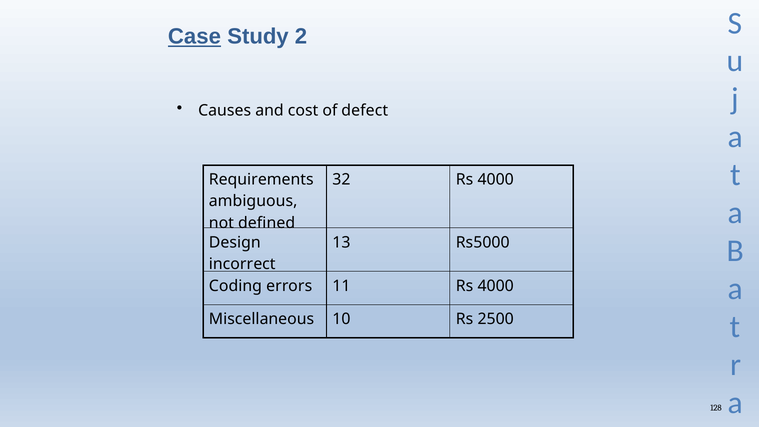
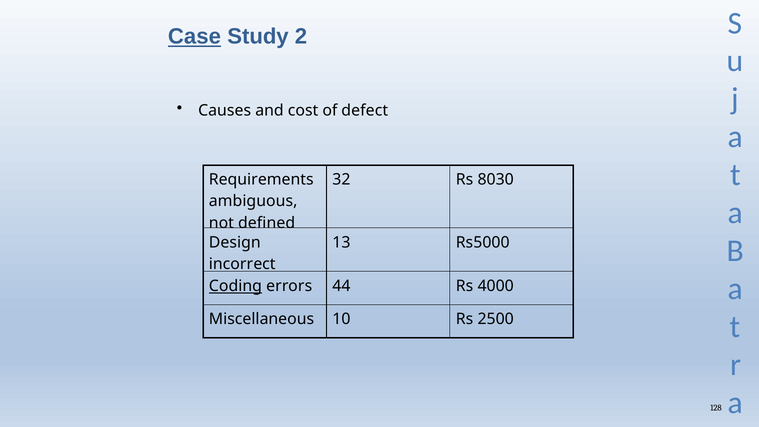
32 Rs 4000: 4000 -> 8030 (496, 180)
Coding underline: none -> present (235, 286)
11: 11 -> 44 (341, 286)
